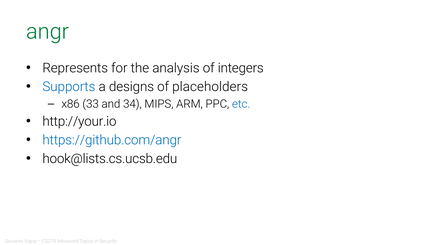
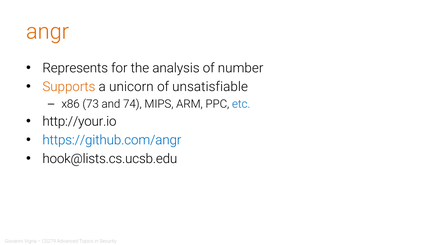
angr colour: green -> orange (48, 32)
integers: integers -> number (241, 68)
Supports colour: blue -> orange (69, 87)
designs: designs -> unicorn (131, 87)
placeholders: placeholders -> unsatisfiable (210, 87)
33: 33 -> 73 (91, 104)
34: 34 -> 74 (132, 104)
